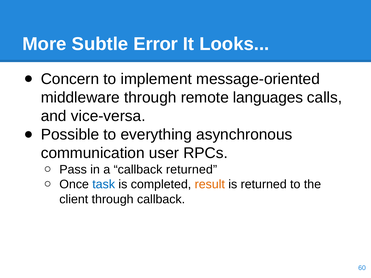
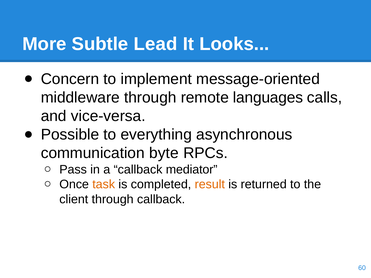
Error: Error -> Lead (155, 44)
user: user -> byte (164, 153)
callback returned: returned -> mediator (192, 170)
task colour: blue -> orange (104, 185)
